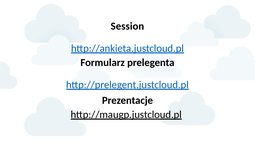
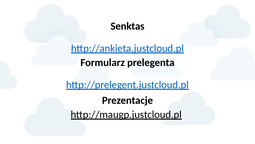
Session: Session -> Senktas (127, 26)
